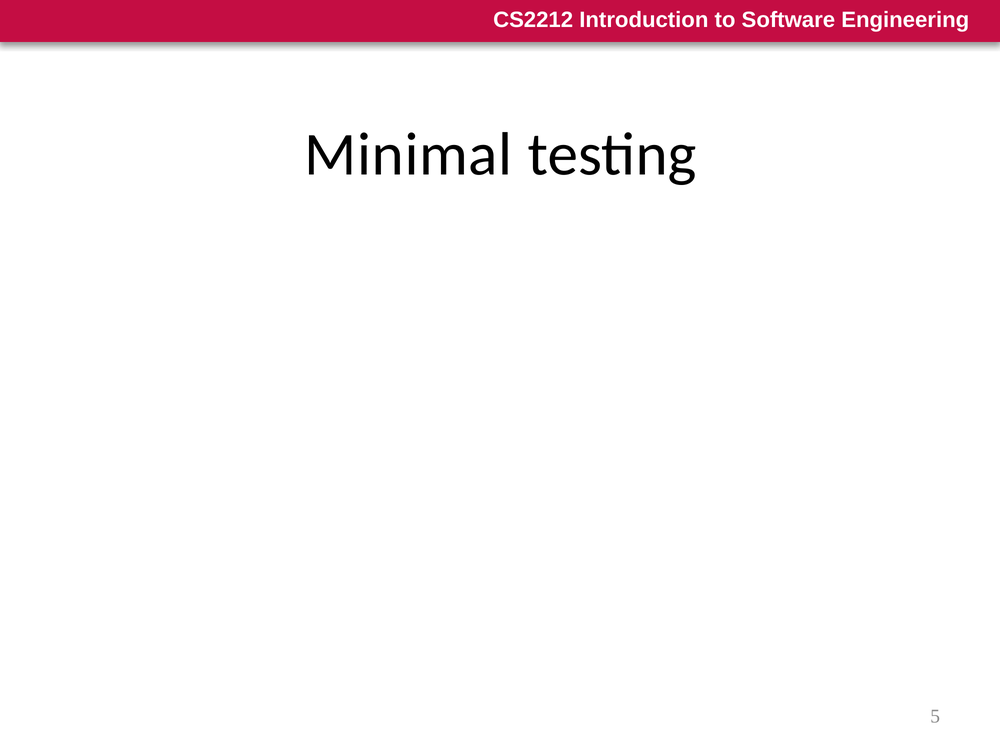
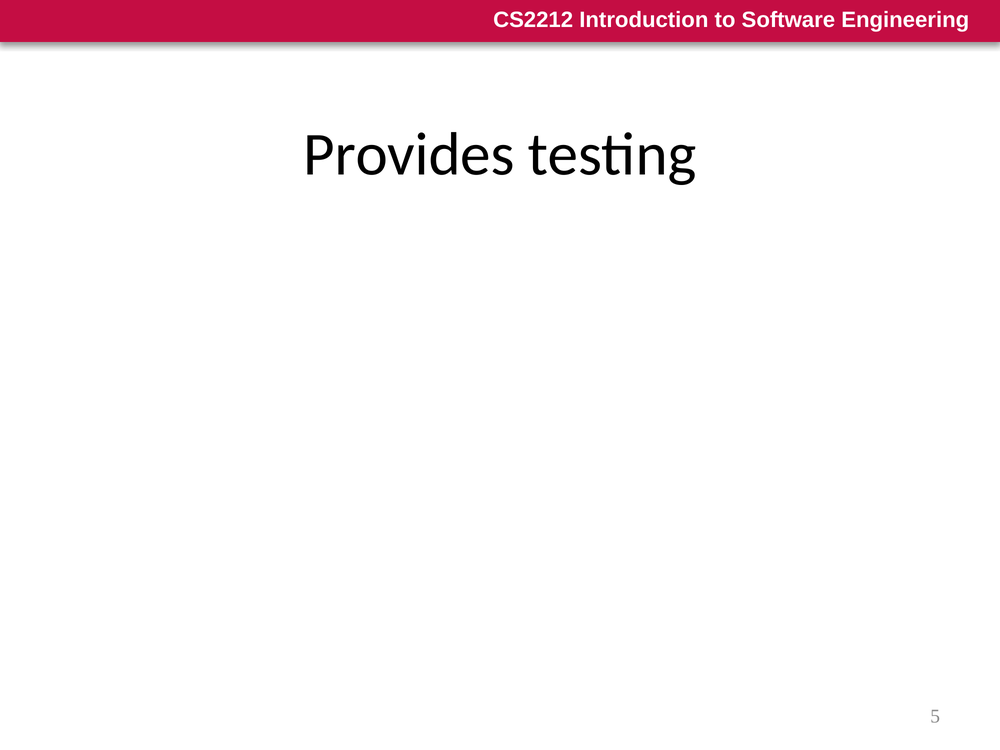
Minimal: Minimal -> Provides (409, 154)
